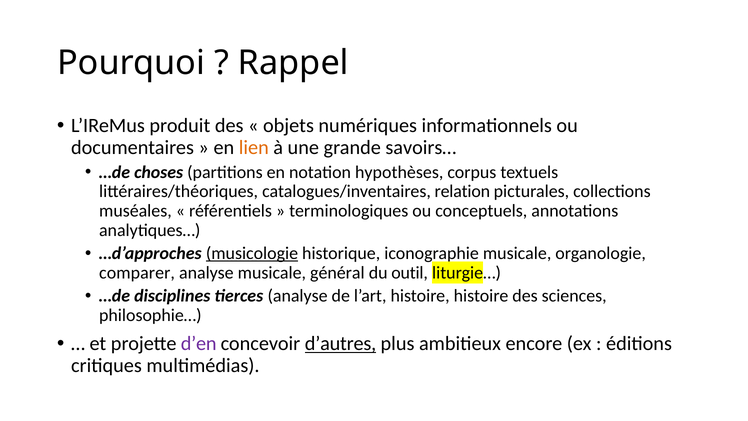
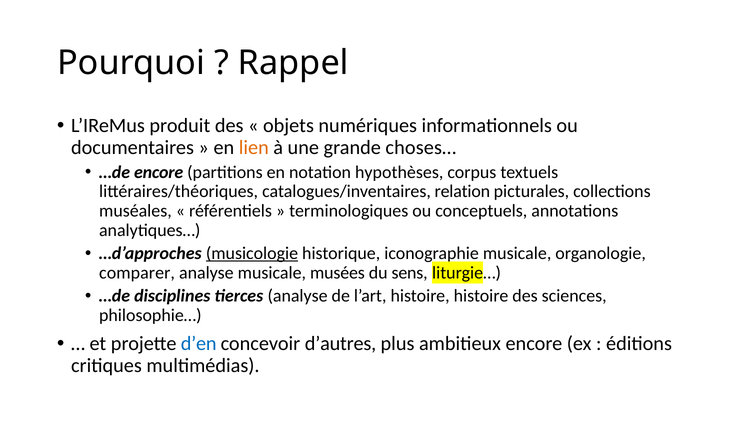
savoirs…: savoirs… -> choses… (421, 147)
…de choses: choses -> encore (159, 172)
général: général -> musées (337, 273)
outil: outil -> sens (410, 273)
d’en colour: purple -> blue (199, 344)
d’autres underline: present -> none (341, 344)
